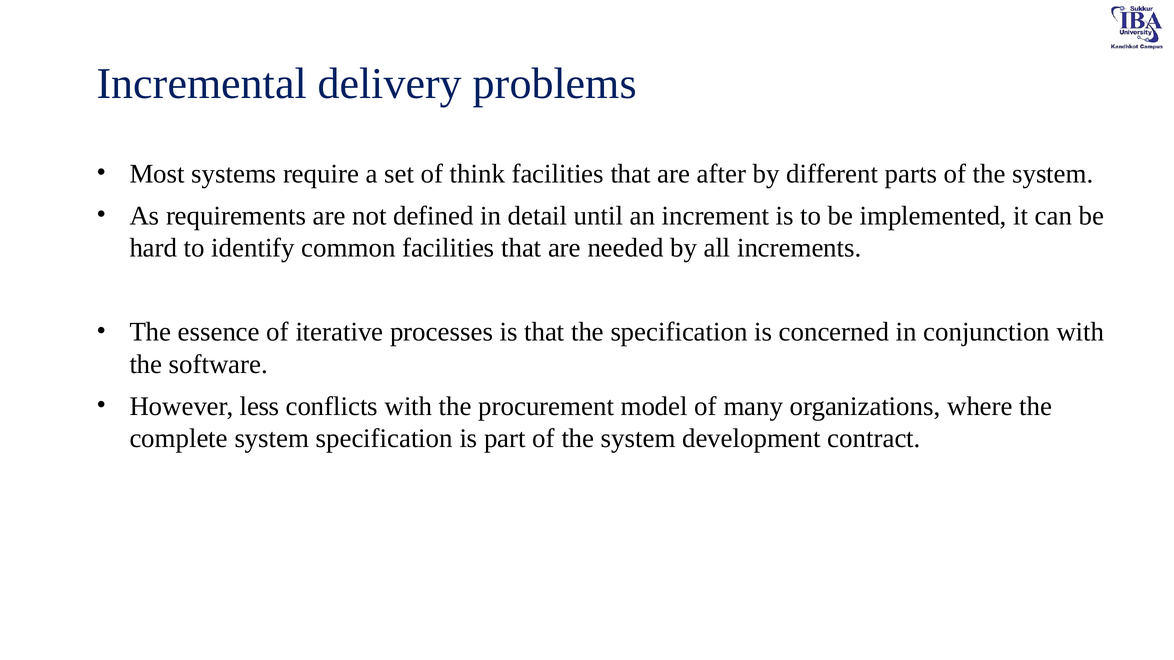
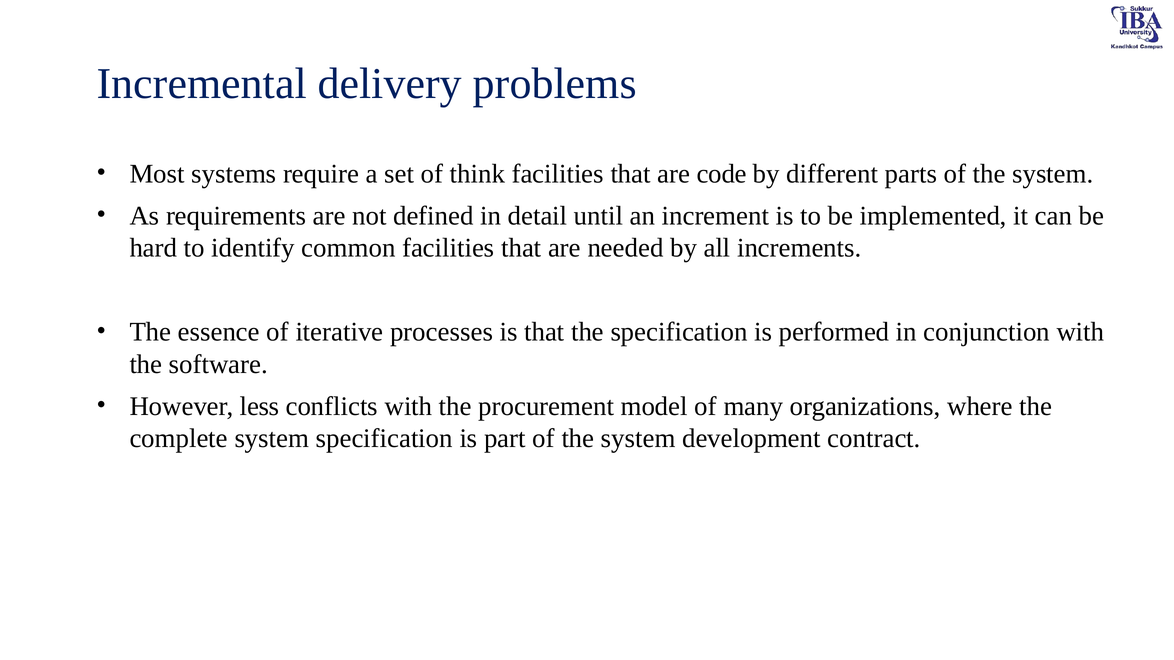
after: after -> code (722, 174)
concerned: concerned -> performed (834, 332)
